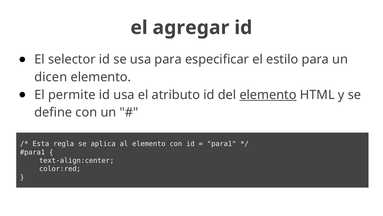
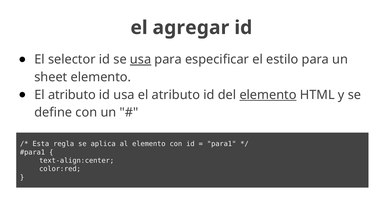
usa underline: none -> present (141, 59)
dicen: dicen -> sheet (51, 77)
permite: permite -> atributo (72, 95)
